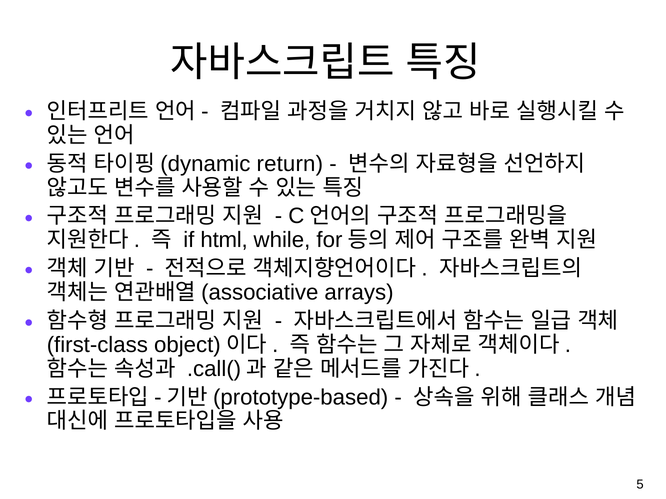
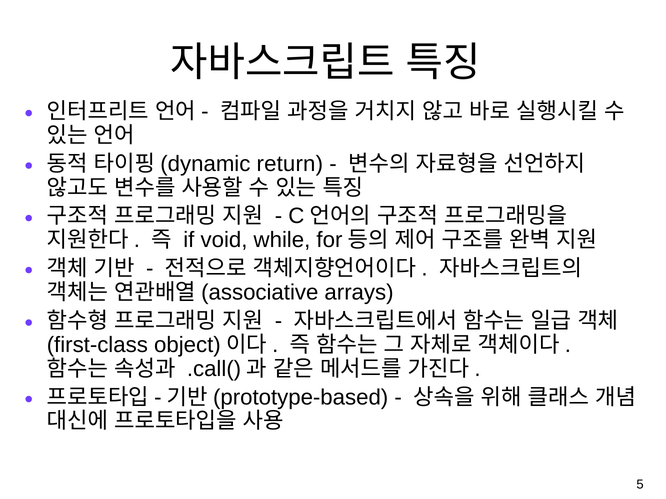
html: html -> void (224, 240)
